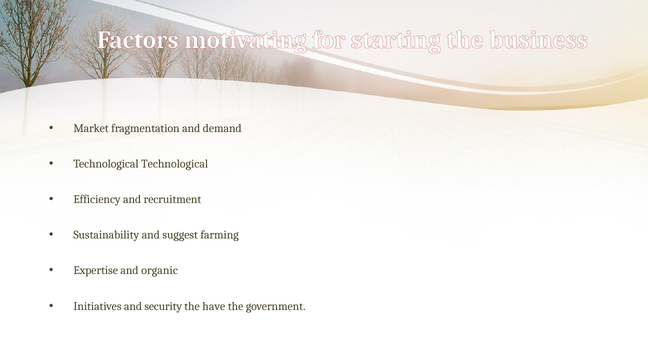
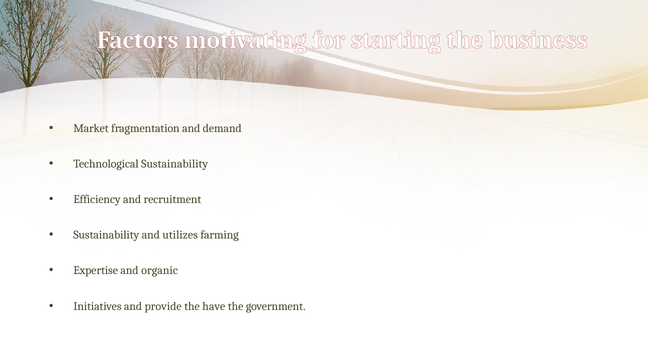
Technological Technological: Technological -> Sustainability (175, 164)
suggest: suggest -> utilizes (180, 235)
security: security -> provide (163, 307)
